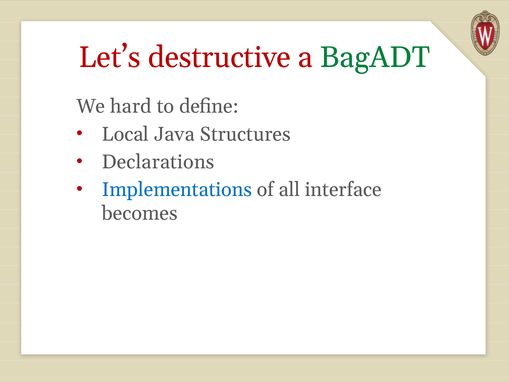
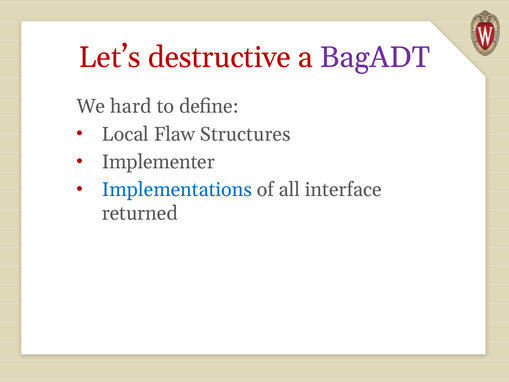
BagADT colour: green -> purple (375, 57)
Java: Java -> Flaw (175, 134)
Declarations: Declarations -> Implementer (158, 162)
becomes: becomes -> returned (140, 213)
